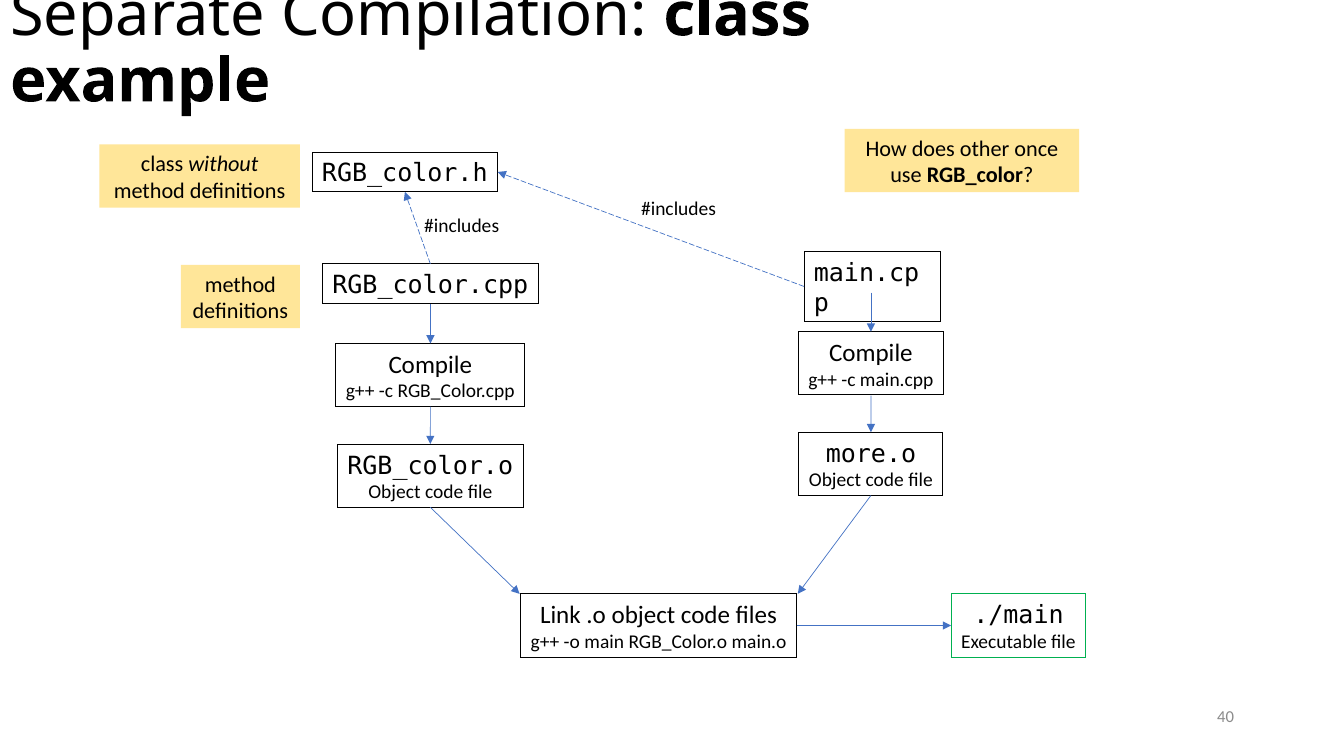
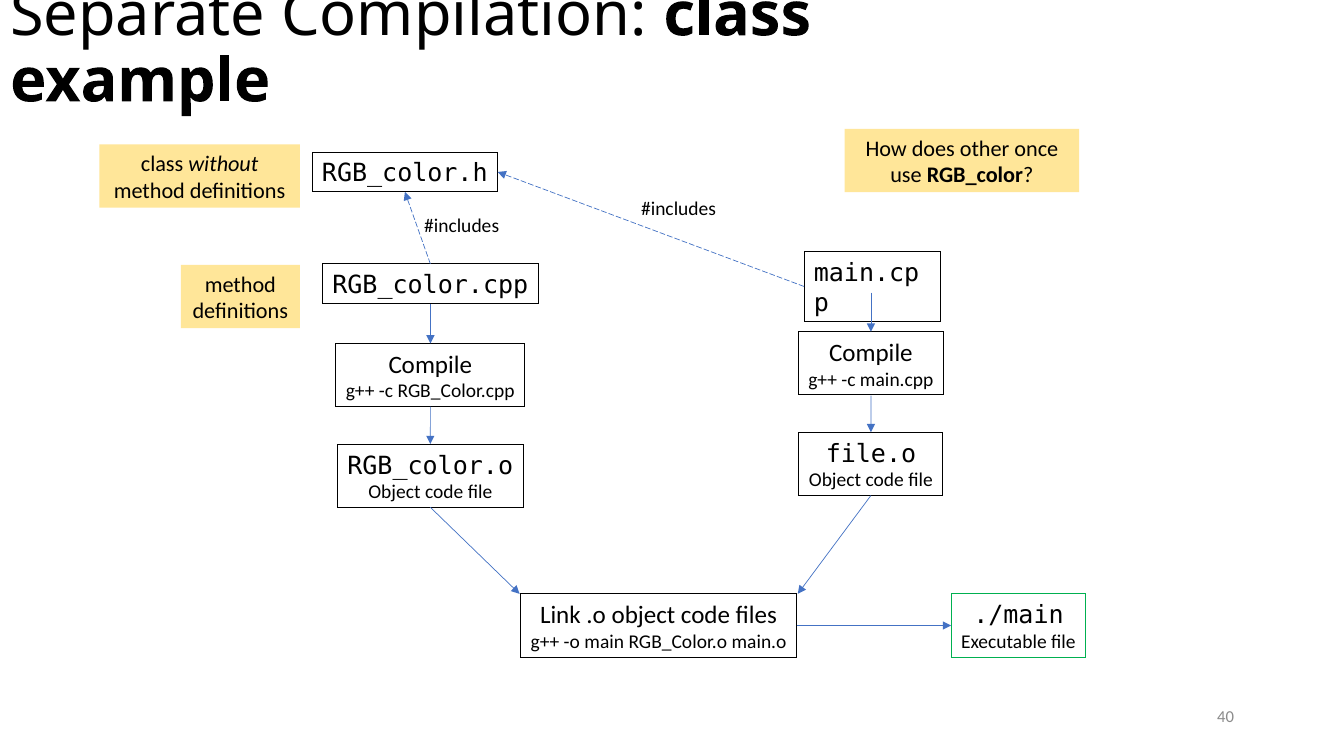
more.o: more.o -> file.o (871, 454)
